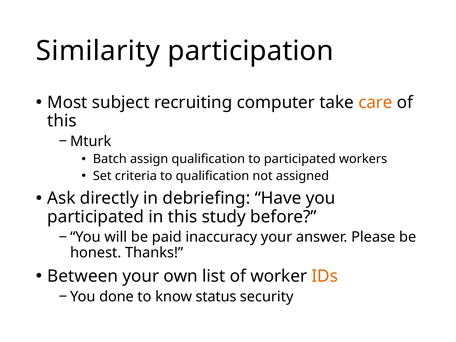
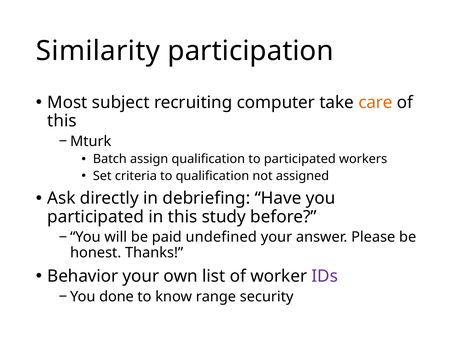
inaccuracy: inaccuracy -> undefined (221, 237)
Between: Between -> Behavior (83, 276)
IDs colour: orange -> purple (325, 276)
status: status -> range (216, 297)
